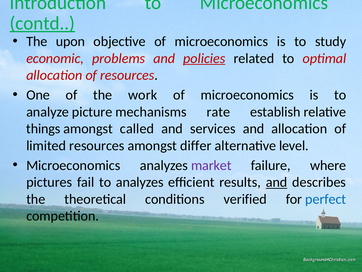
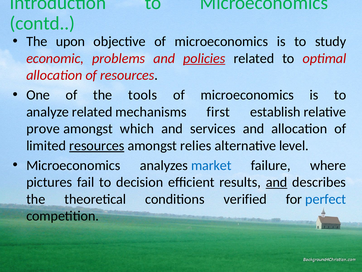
contd underline: present -> none (42, 23)
work: work -> tools (143, 95)
analyze picture: picture -> related (92, 112)
rate: rate -> first (218, 112)
things: things -> prove (43, 129)
called: called -> which (137, 129)
resources underline: none -> present (97, 145)
differ: differ -> relies (196, 145)
market colour: purple -> blue (211, 165)
to analyzes: analyzes -> decision (140, 182)
